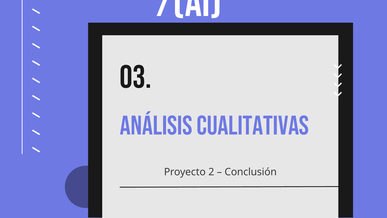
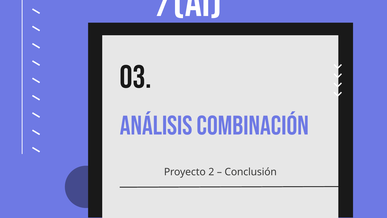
cualitativas: cualitativas -> combinación (253, 126)
